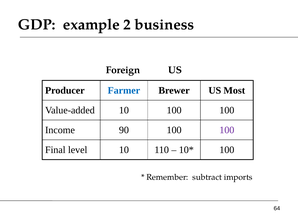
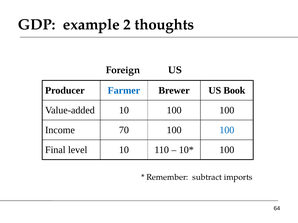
business: business -> thoughts (164, 25)
Most: Most -> Book (234, 91)
90: 90 -> 70 (124, 130)
100 colour: purple -> blue (227, 130)
